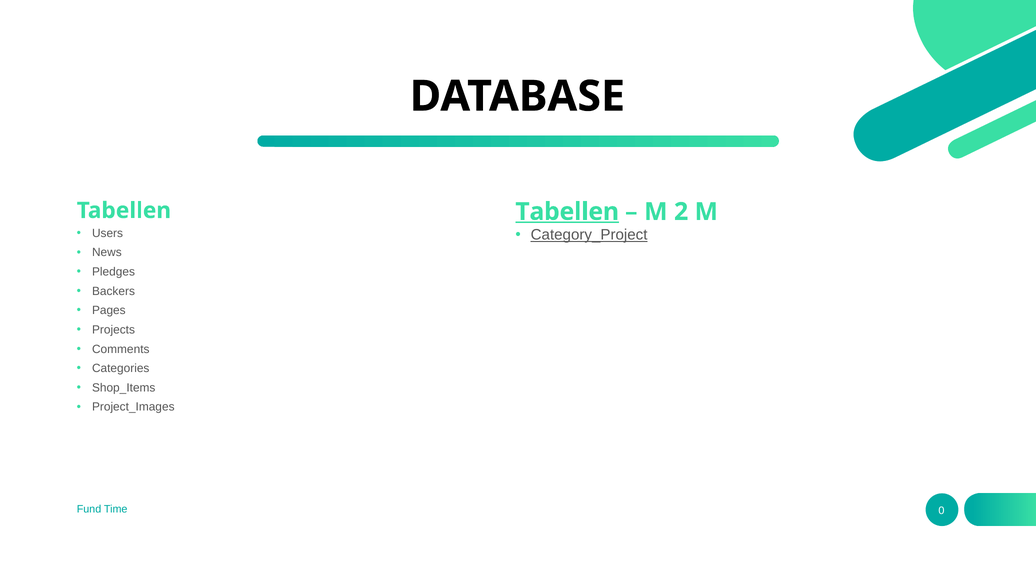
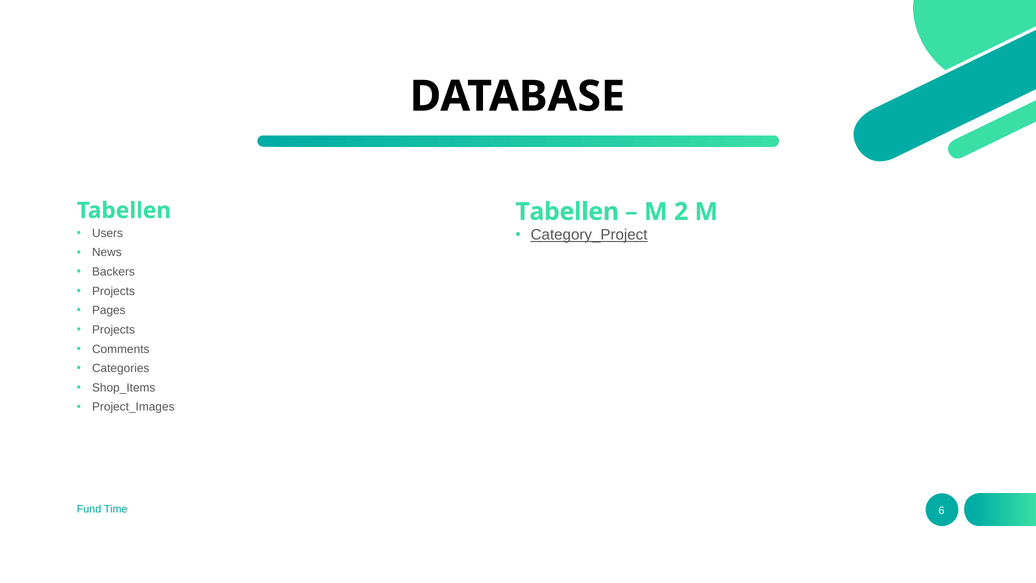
Tabellen underline: present -> none (567, 212)
Pledges: Pledges -> Backers (113, 272)
Backers: Backers -> Projects (113, 291)
0: 0 -> 6 (941, 511)
